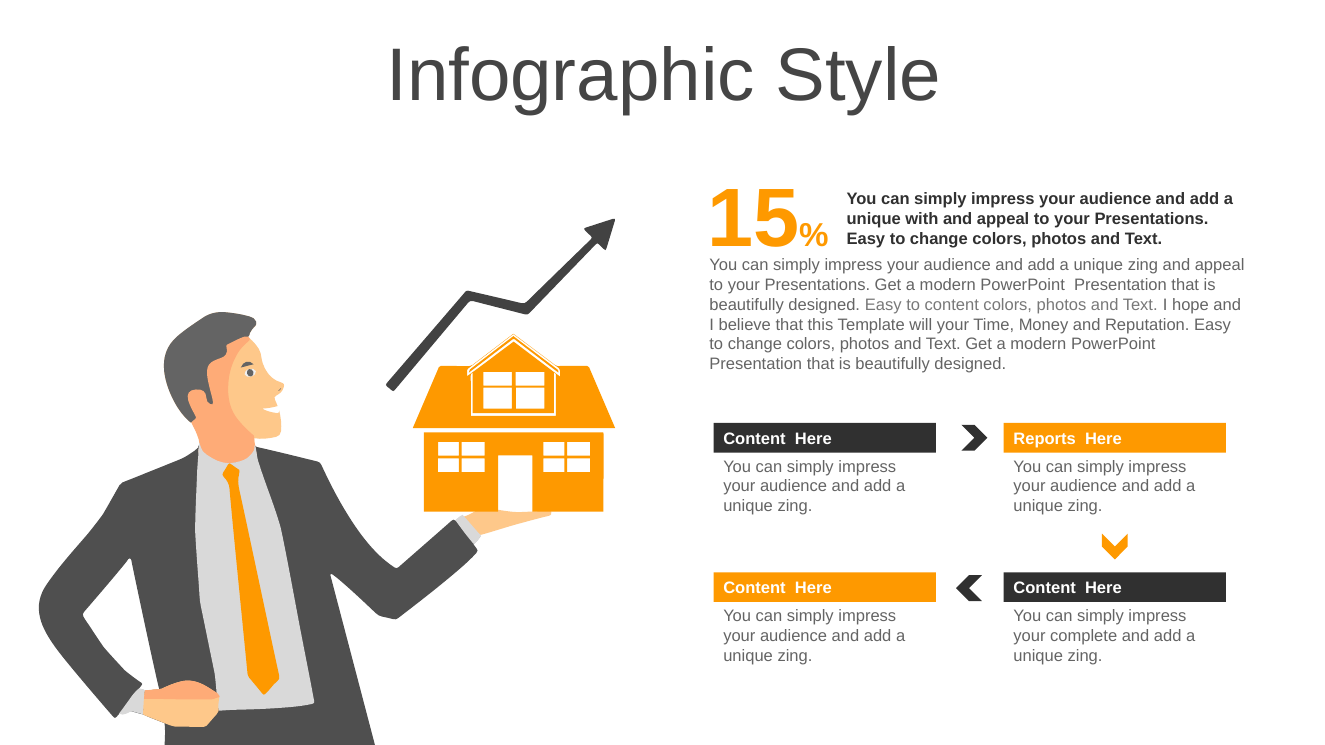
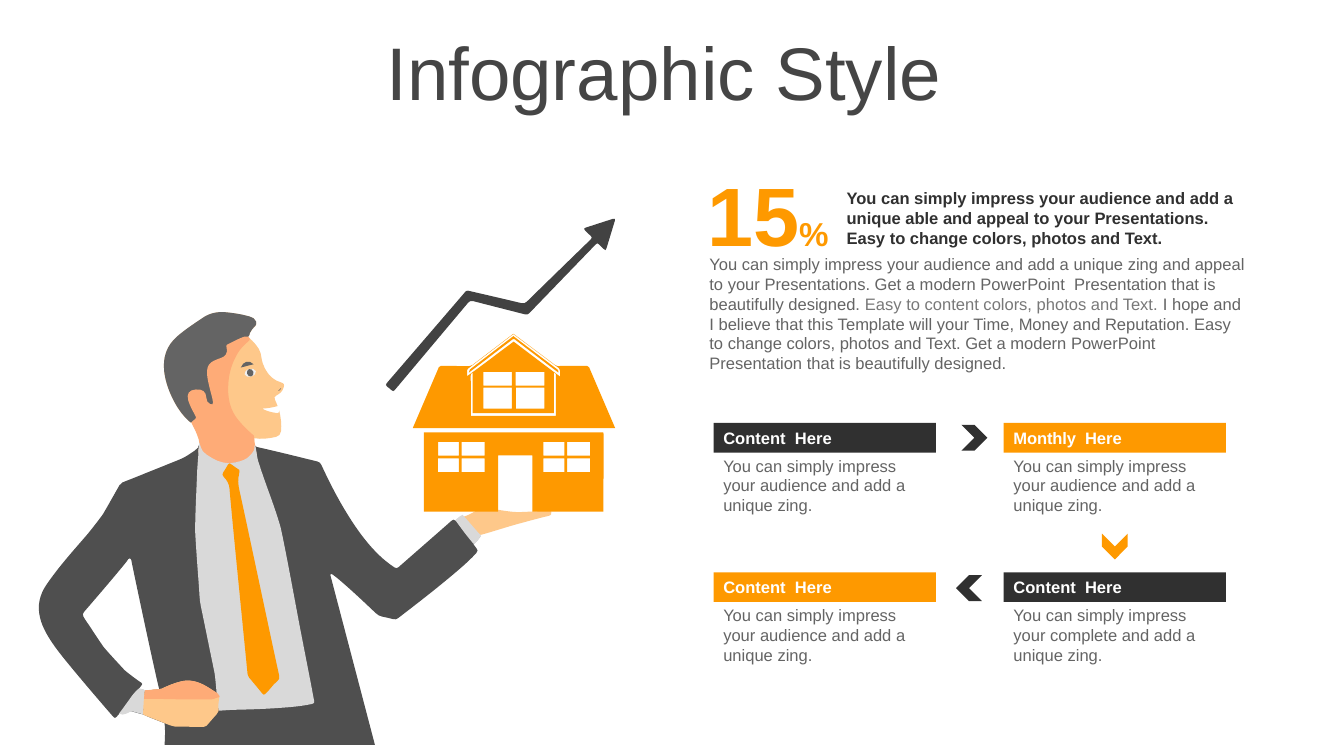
with: with -> able (922, 219)
Reports: Reports -> Monthly (1045, 439)
